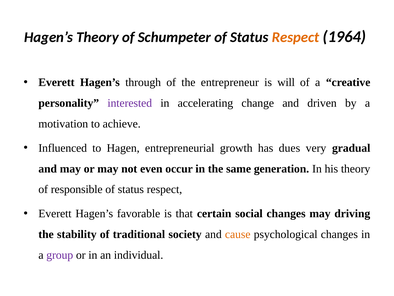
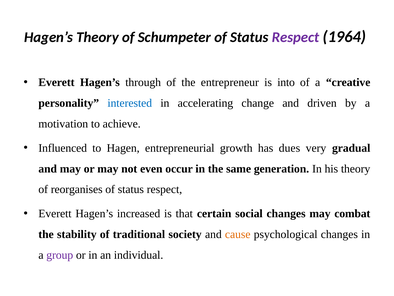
Respect colour: orange -> purple (295, 37)
will: will -> into (286, 82)
interested colour: purple -> blue (130, 103)
responsible: responsible -> reorganises (77, 189)
favorable: favorable -> increased (139, 213)
driving: driving -> combat (352, 213)
